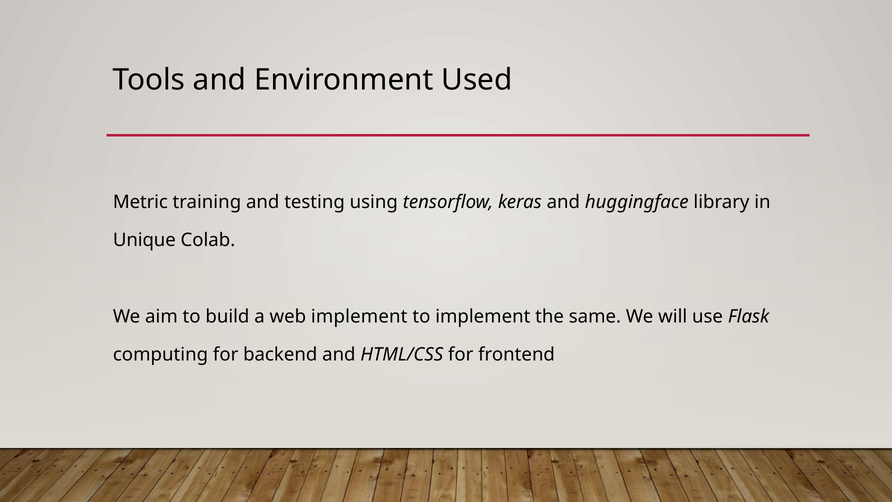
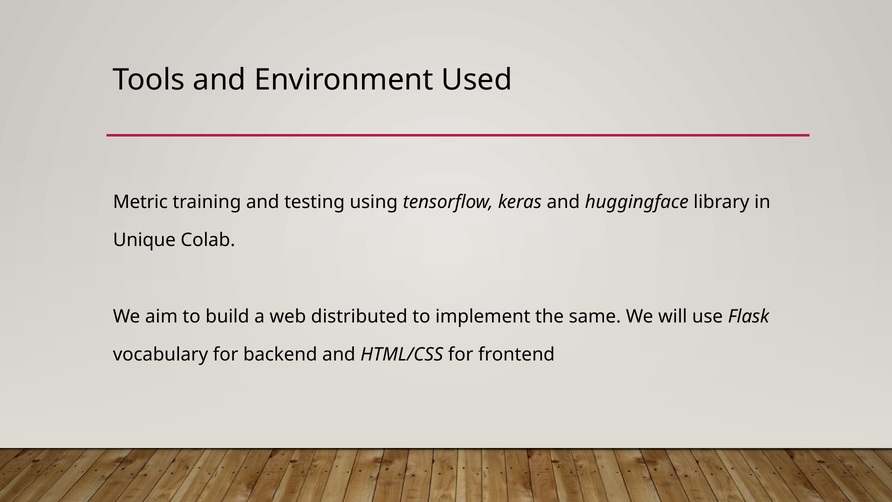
web implement: implement -> distributed (359, 316)
computing: computing -> vocabulary (161, 355)
